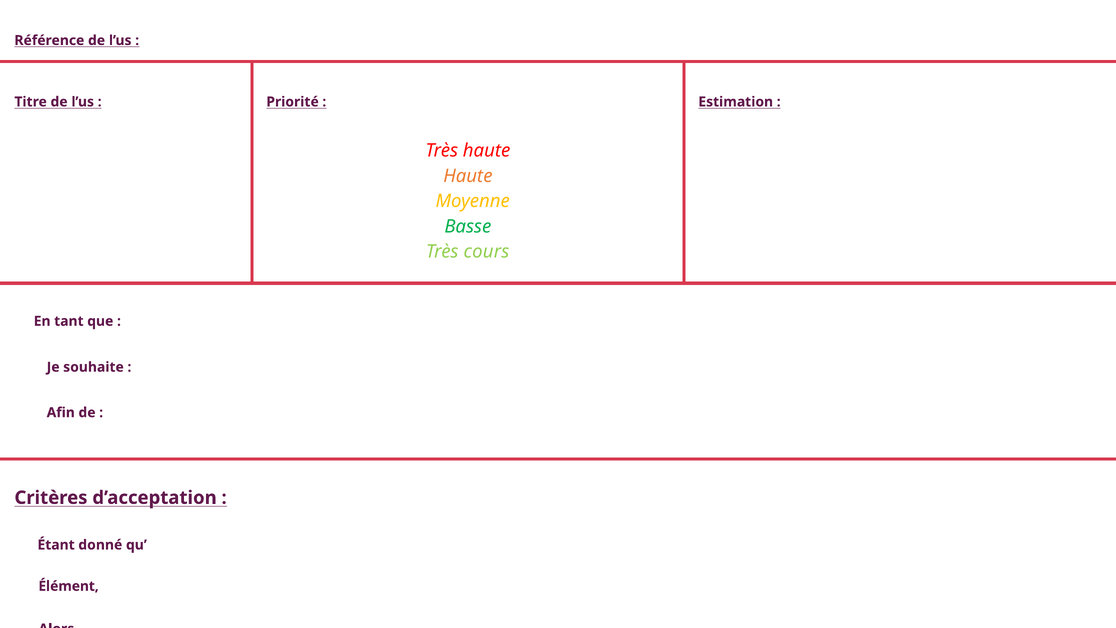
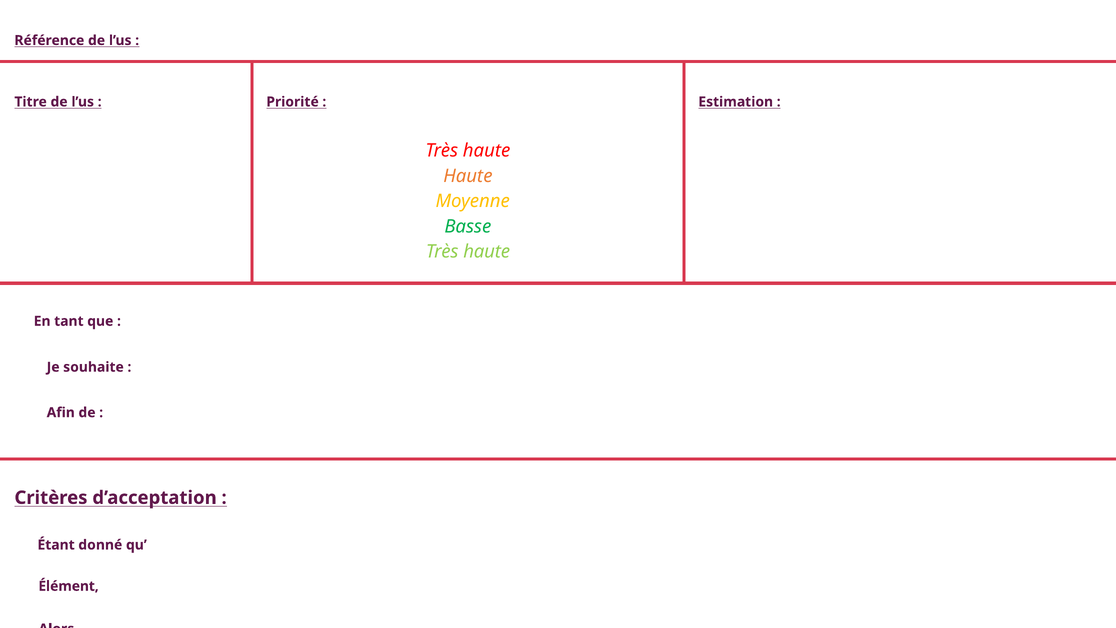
cours: cours -> haute (487, 252)
